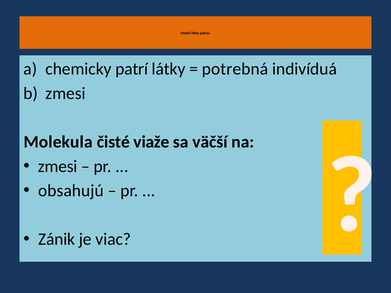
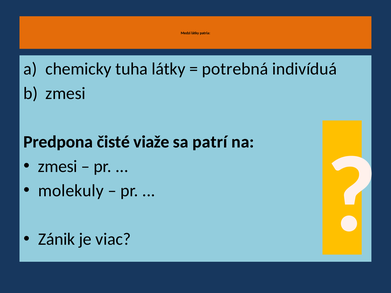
patrí: patrí -> tuha (132, 69)
Molekula: Molekula -> Predpona (58, 142)
väčší: väčší -> patrí (210, 142)
obsahujú: obsahujú -> molekuly (71, 191)
